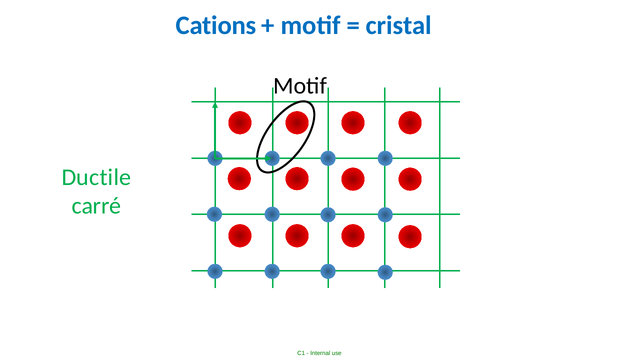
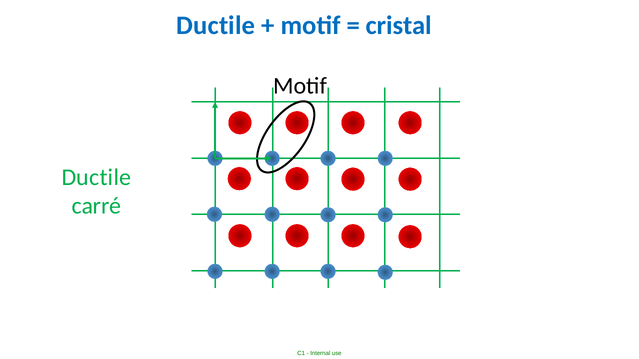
Cations: Cations -> Ductile (216, 25)
